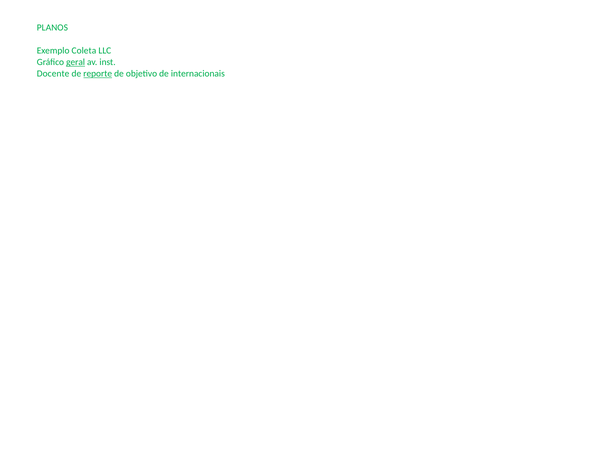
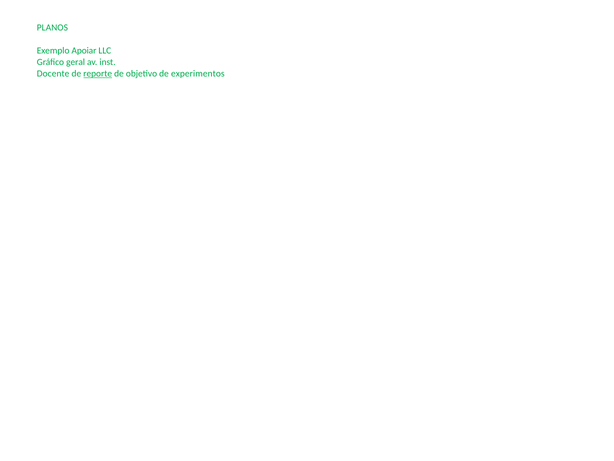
Coleta: Coleta -> Apoiar (84, 51)
geral underline: present -> none (76, 62)
internacionais: internacionais -> experimentos (198, 74)
